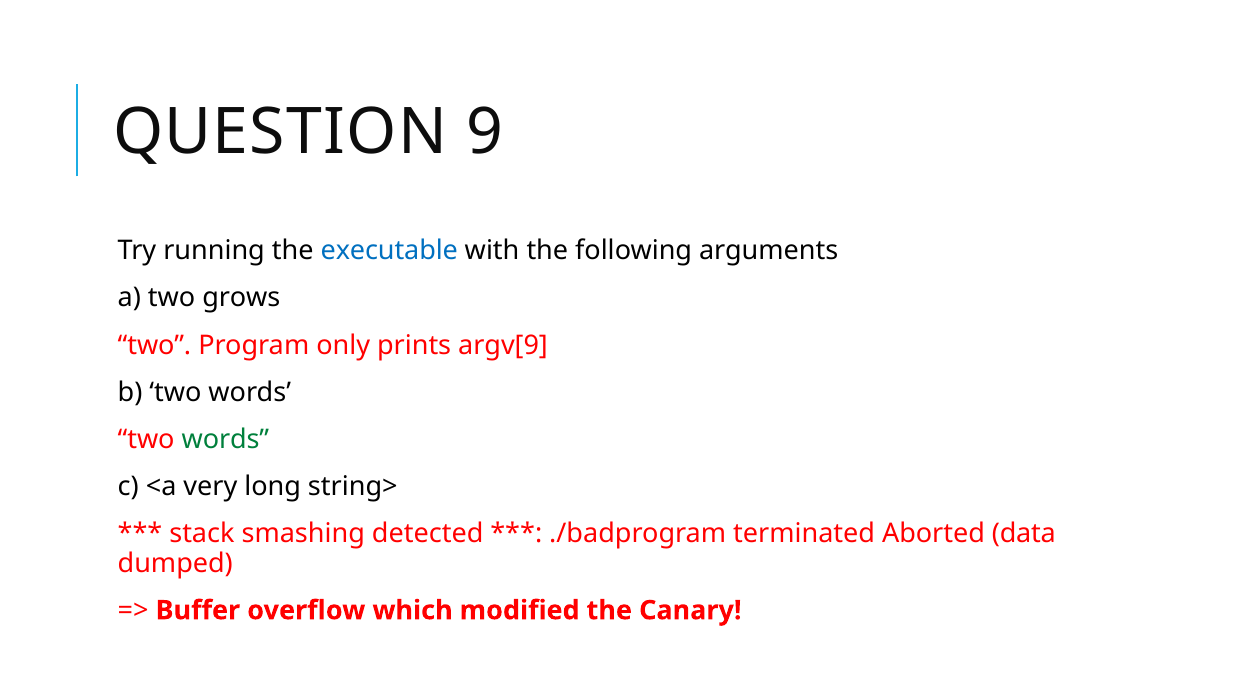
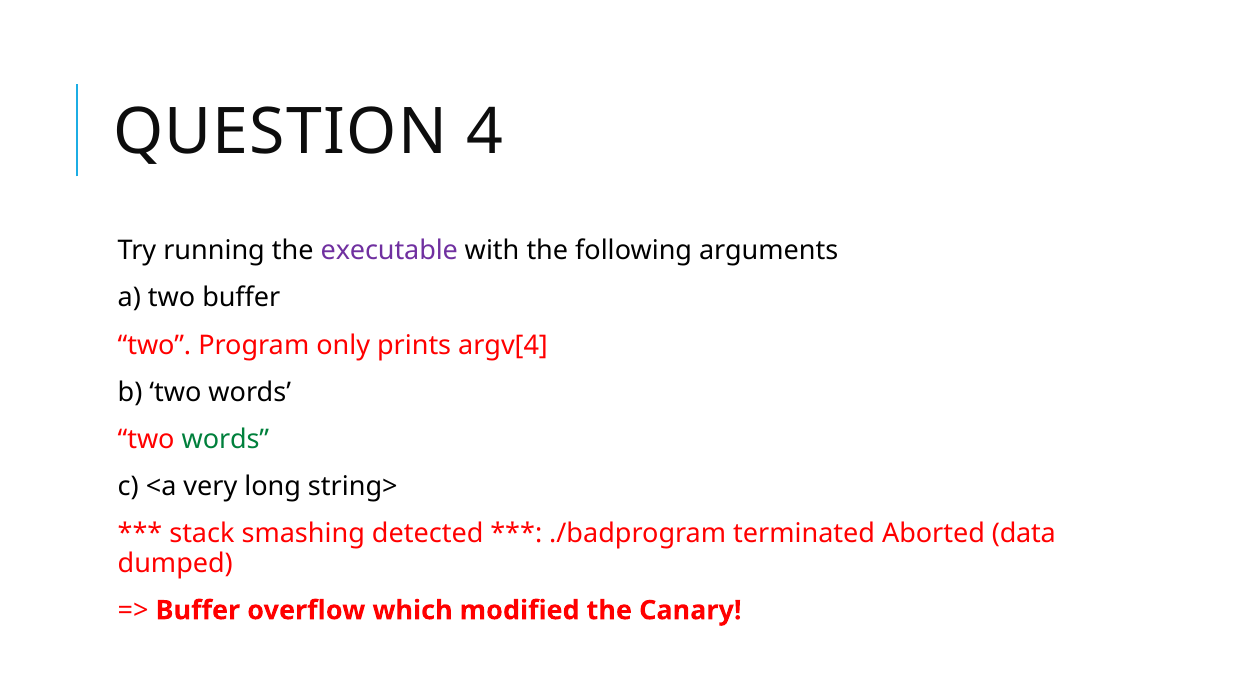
9: 9 -> 4 (485, 133)
executable colour: blue -> purple (389, 251)
two grows: grows -> buffer (241, 298)
argv[9: argv[9 -> argv[4 (503, 345)
